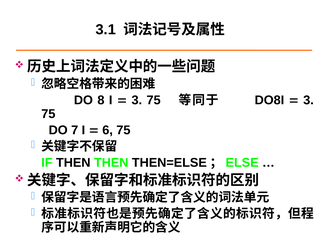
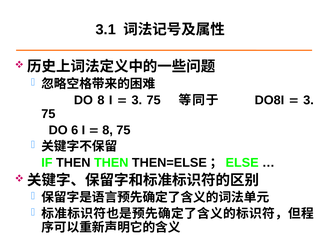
7: 7 -> 6 (75, 130)
6: 6 -> 8 (108, 130)
